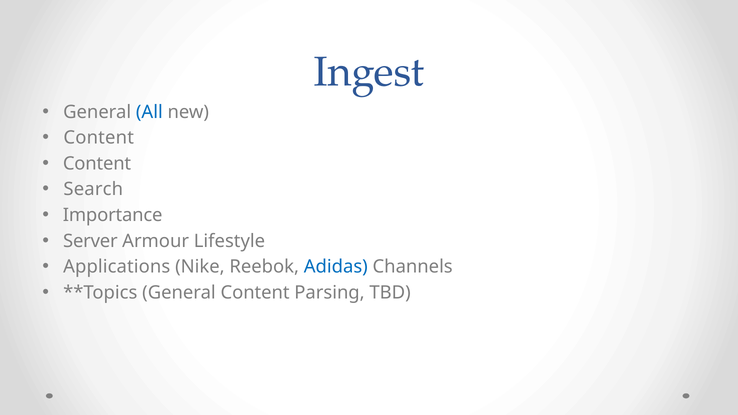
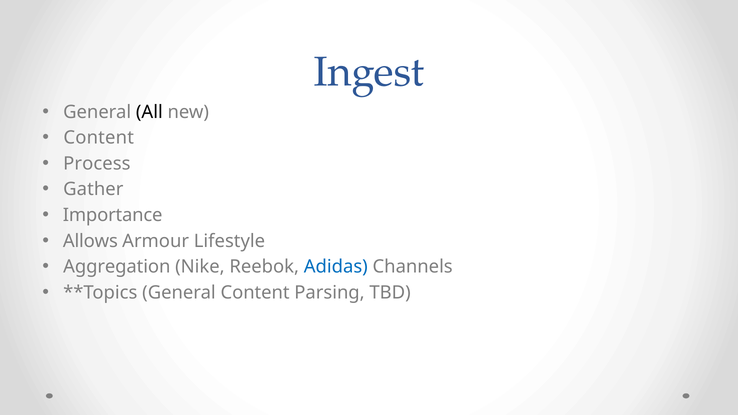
All colour: blue -> black (149, 112)
Content: Content -> Process (97, 164)
Search: Search -> Gather (93, 189)
Server: Server -> Allows (90, 241)
Applications: Applications -> Aggregation (117, 267)
